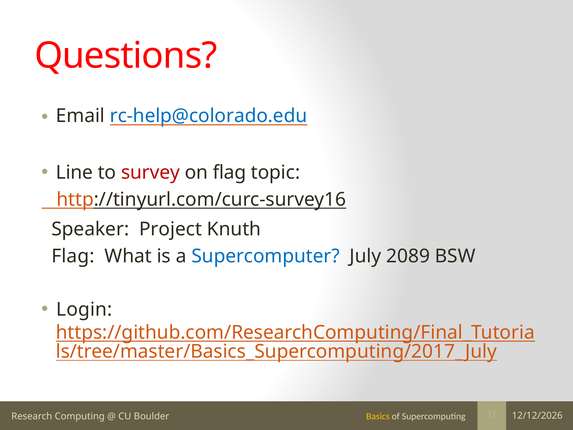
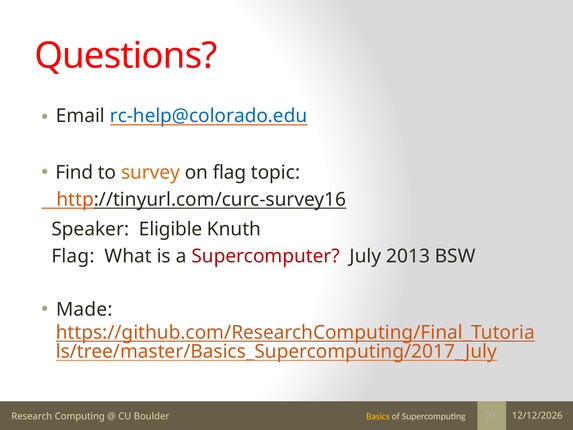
Line: Line -> Find (74, 173)
survey colour: red -> orange (151, 173)
Project: Project -> Eligible (171, 229)
Supercomputer colour: blue -> red (266, 256)
2089: 2089 -> 2013 (408, 256)
Login: Login -> Made (84, 309)
